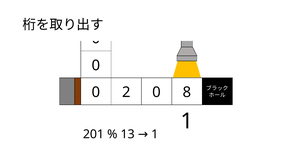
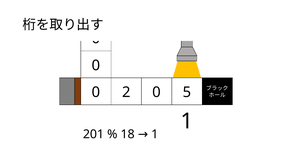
8: 8 -> 5 (187, 92)
13: 13 -> 18 (128, 134)
